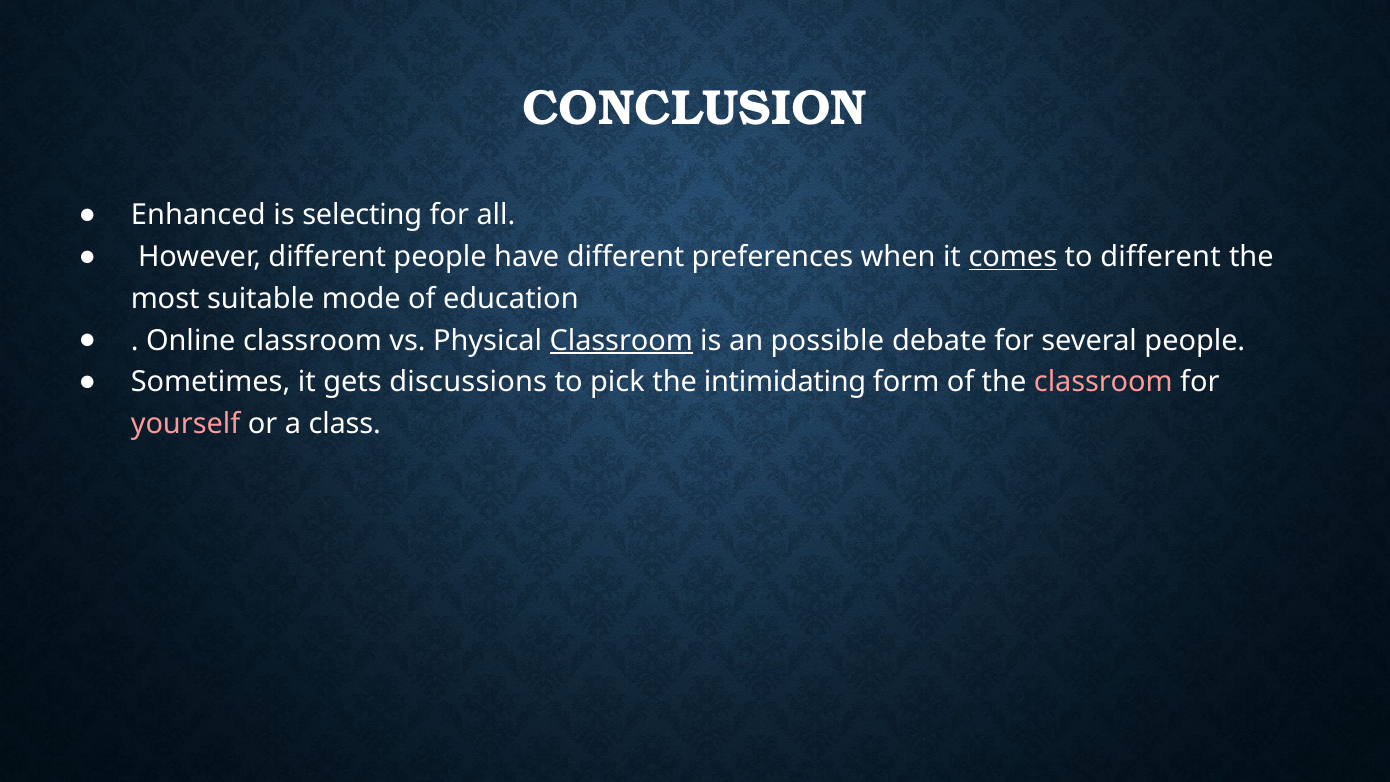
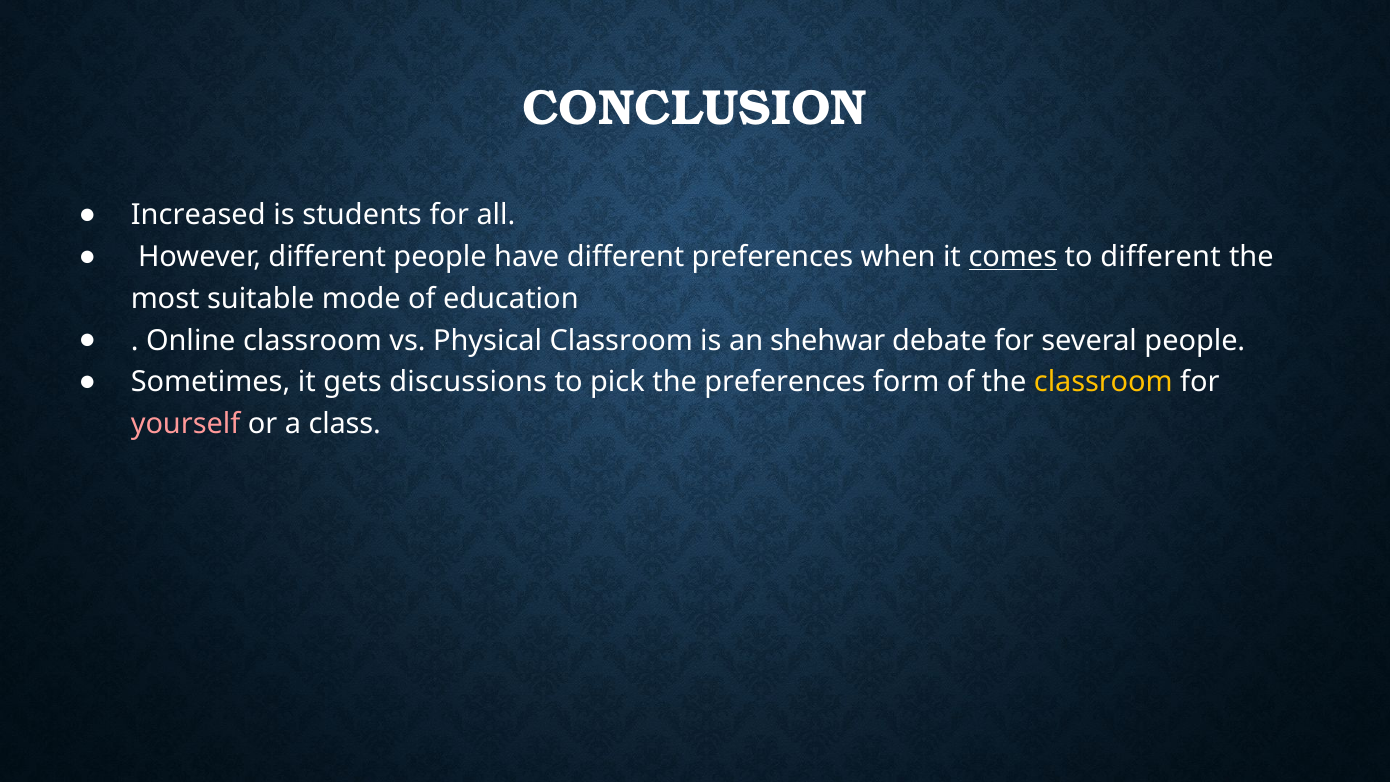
Enhanced: Enhanced -> Increased (198, 215)
selecting: selecting -> students (362, 215)
Classroom underline: present -> none (621, 341)
possible: possible -> shehwar (828, 341)
the intimidating: intimidating -> preferences (785, 382)
classroom colour: pink -> yellow (1103, 382)
